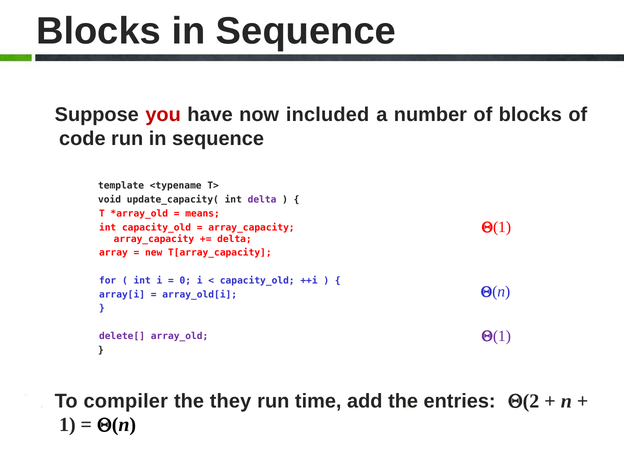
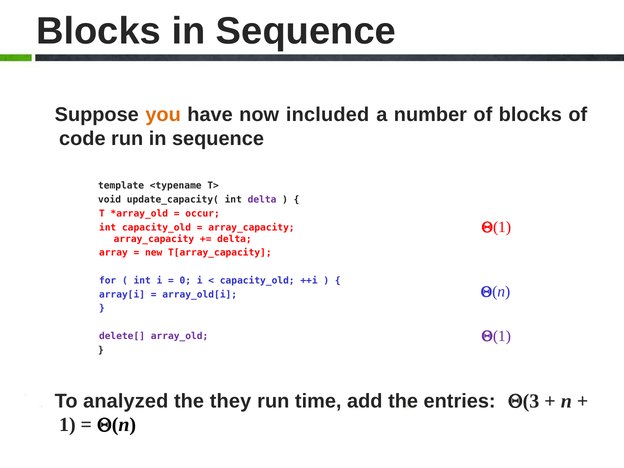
you colour: red -> orange (163, 115)
means: means -> occur (203, 214)
compiler: compiler -> analyzed (126, 401)
2: 2 -> 3 (531, 401)
